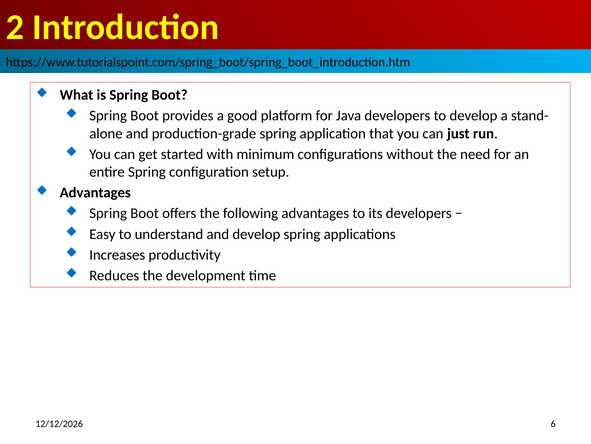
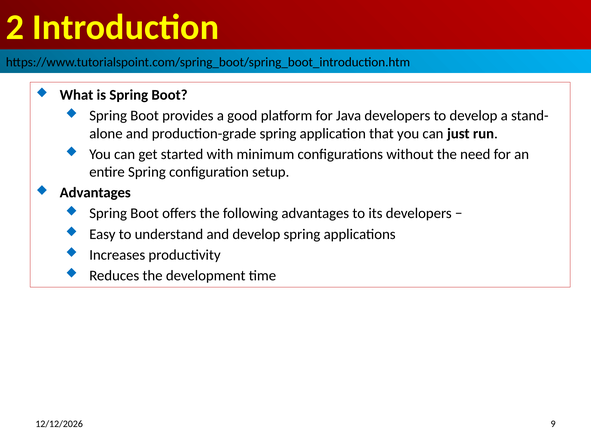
6: 6 -> 9 (553, 423)
